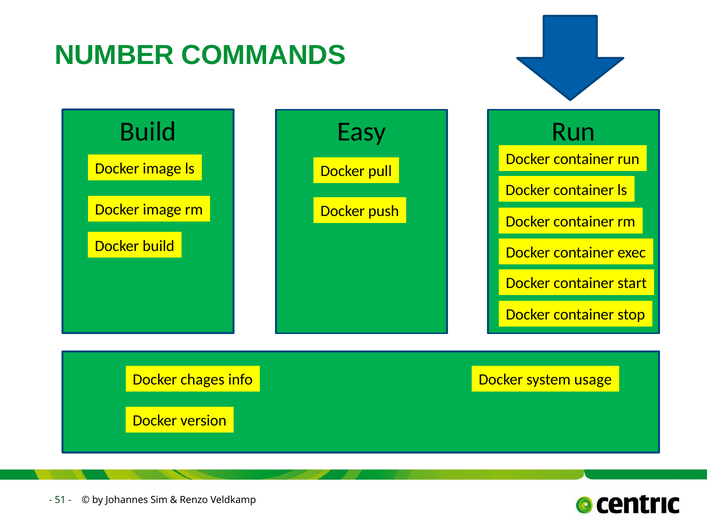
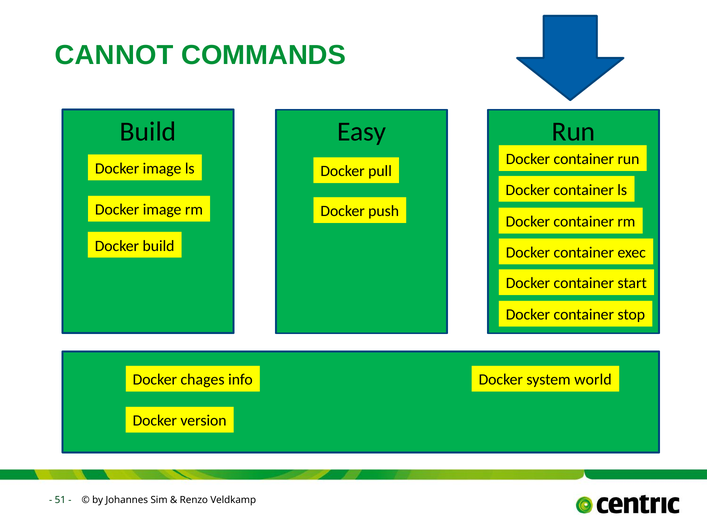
NUMBER: NUMBER -> CANNOT (114, 55)
usage: usage -> world (593, 380)
